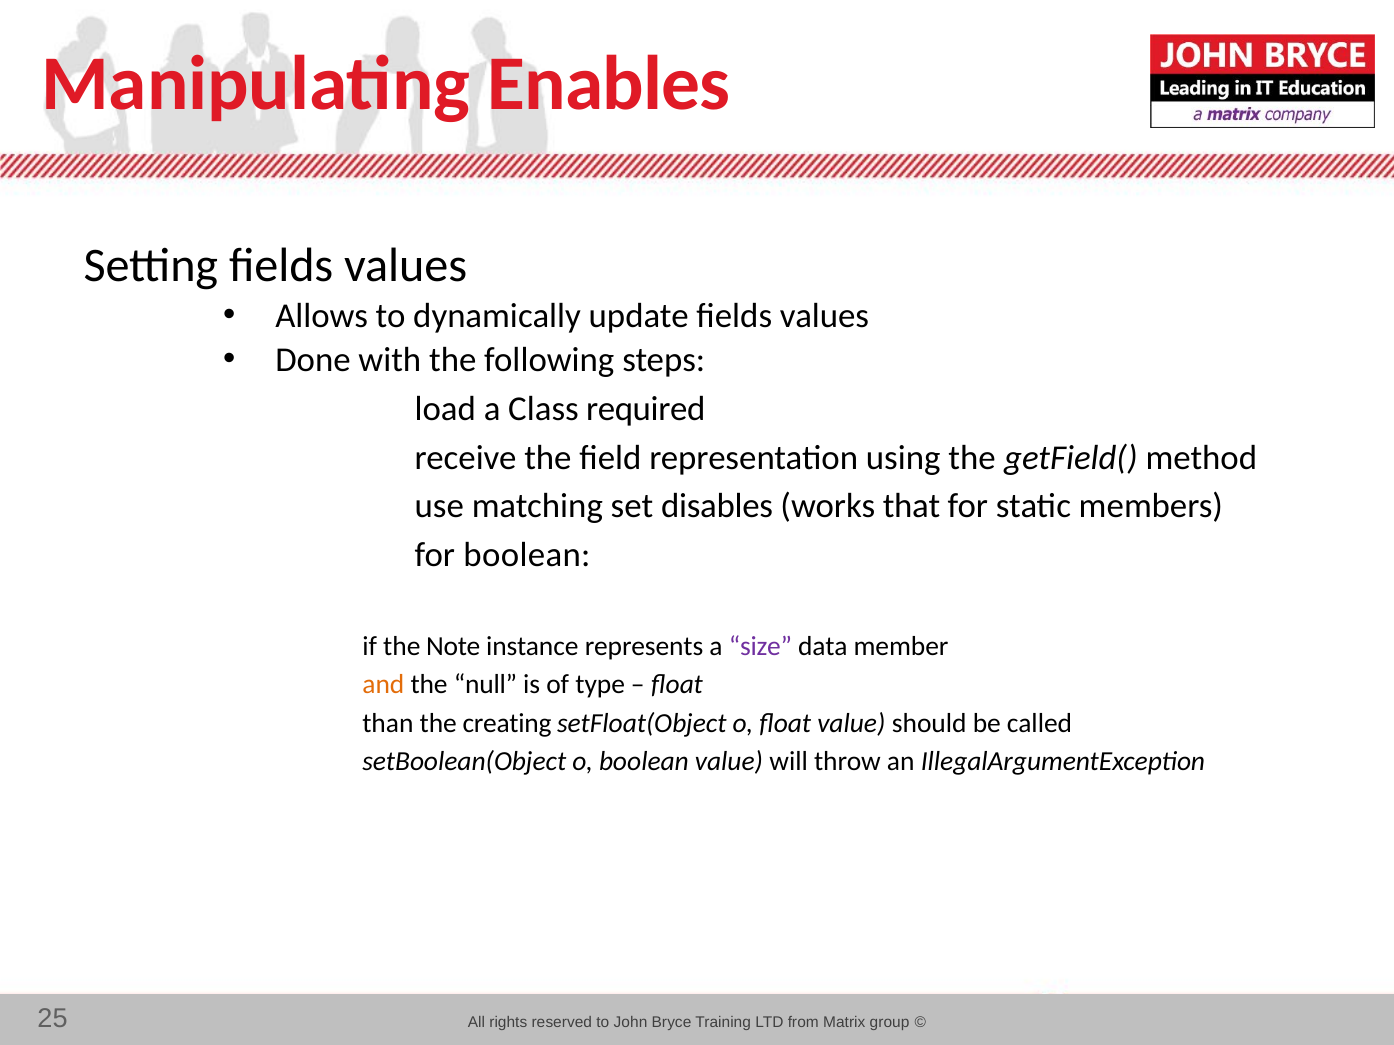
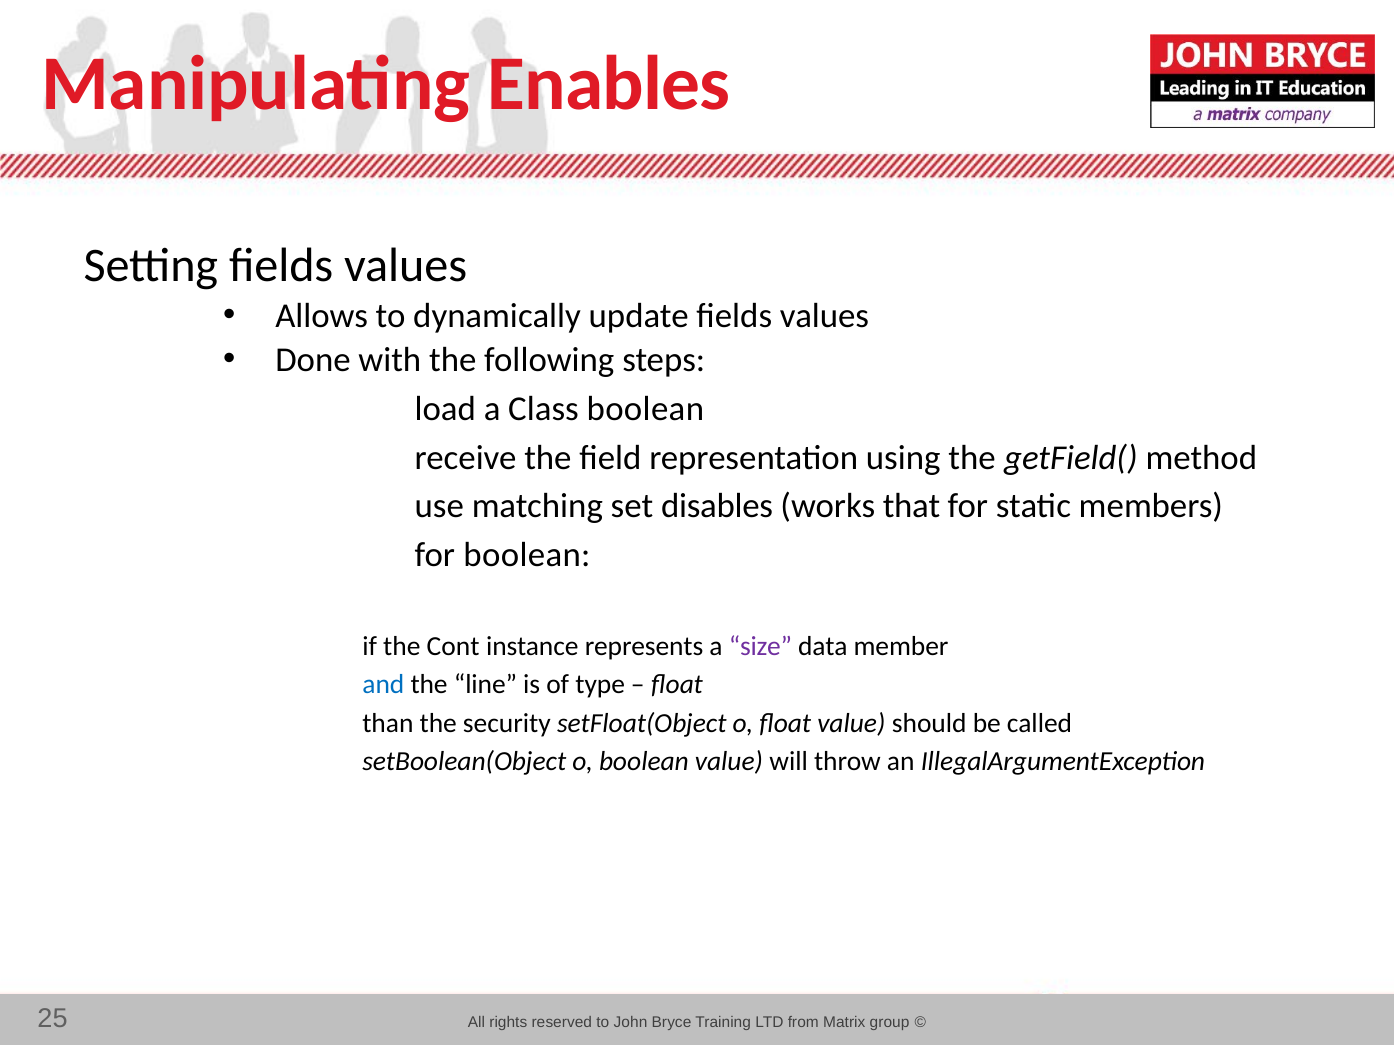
Class required: required -> boolean (645, 409)
Note: Note -> Cont (453, 646)
and colour: orange -> blue (383, 685)
null: null -> line (485, 685)
creating: creating -> security (507, 723)
